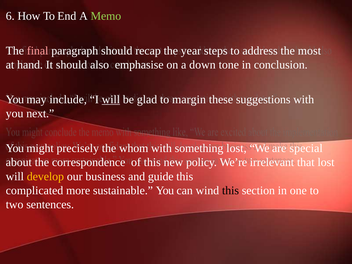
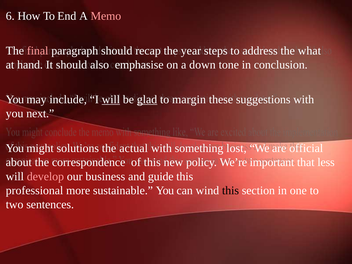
Memo colour: light green -> pink (106, 16)
most: most -> what (309, 51)
glad underline: none -> present (147, 99)
precisely: precisely -> solutions (78, 148)
whom: whom -> actual (134, 148)
special: special -> official (306, 148)
irrelevant: irrelevant -> important (272, 162)
that lost: lost -> less (326, 162)
develop colour: yellow -> pink (45, 176)
complicated: complicated -> professional (35, 190)
